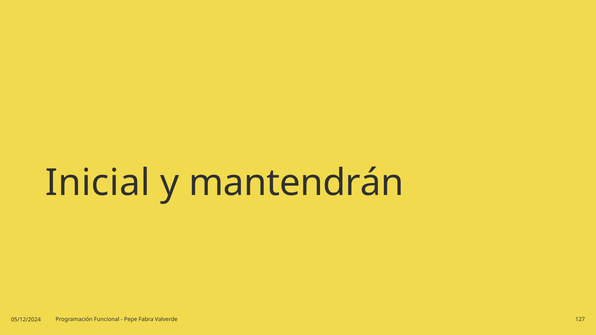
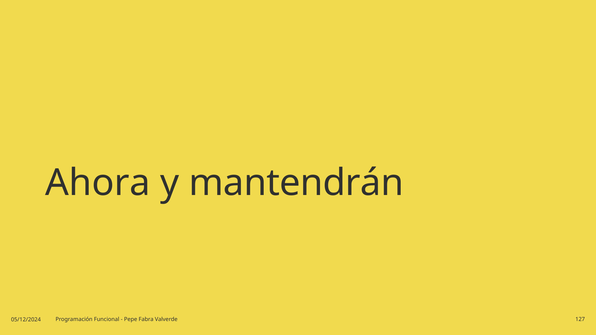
Inicial: Inicial -> Ahora (98, 183)
